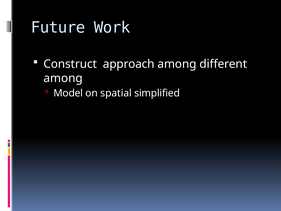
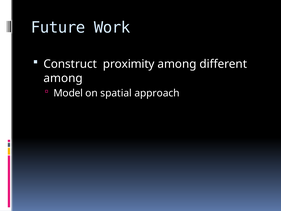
approach: approach -> proximity (129, 64)
simplified: simplified -> approach (157, 93)
